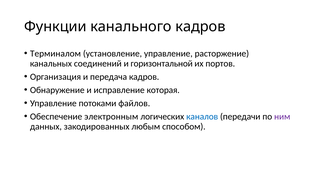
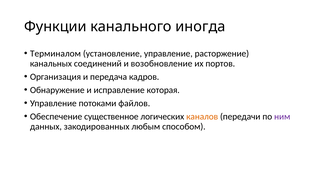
канального кадров: кадров -> иногда (200, 27)
горизонтальной: горизонтальной -> возобновление (162, 63)
электронным: электронным -> существенное (111, 116)
каналов colour: blue -> orange (202, 116)
